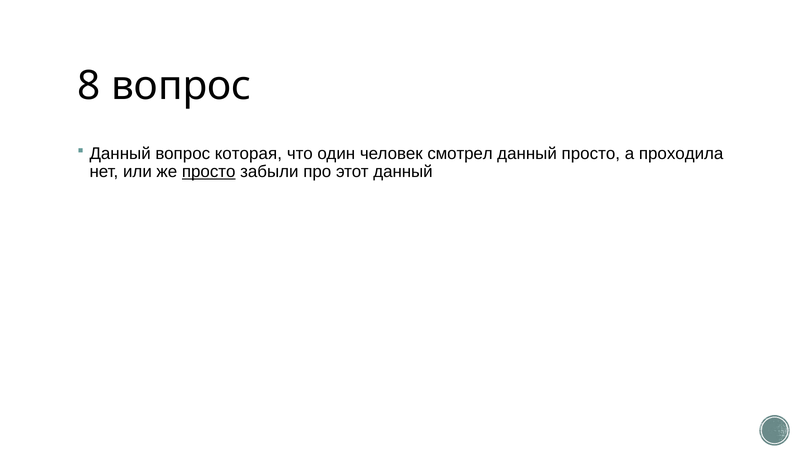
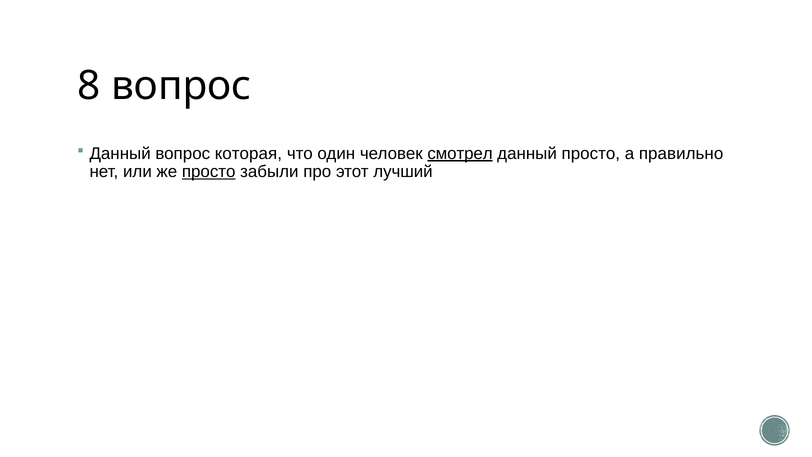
смотрел underline: none -> present (460, 153)
проходила: проходила -> правильно (681, 153)
этот данный: данный -> лучший (403, 172)
